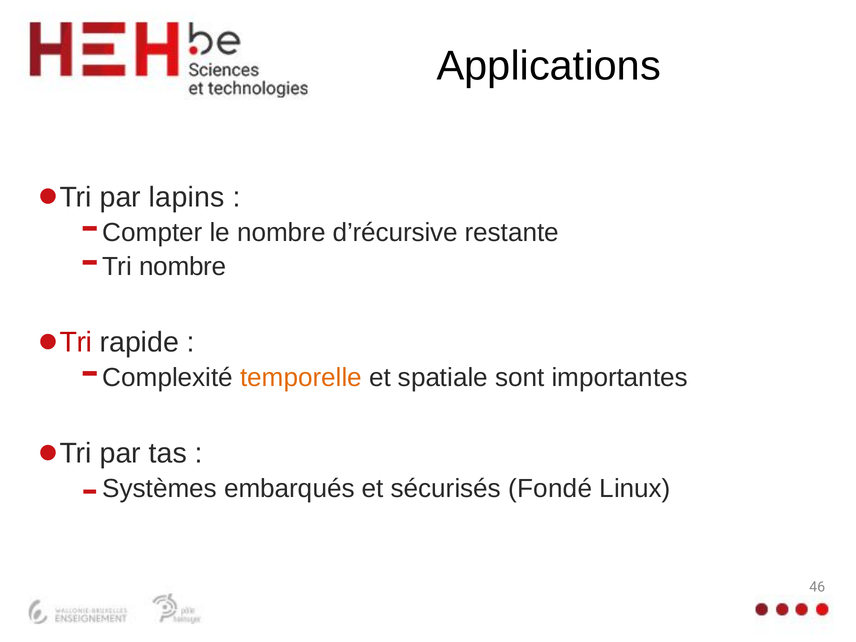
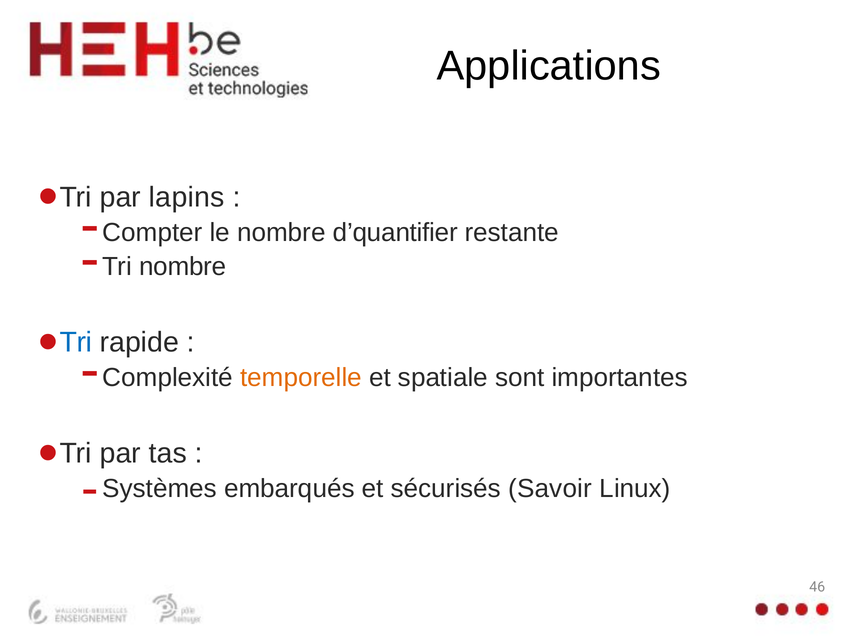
d’récursive: d’récursive -> d’quantifier (395, 233)
Tri colour: red -> blue (76, 342)
Fondé: Fondé -> Savoir (550, 489)
